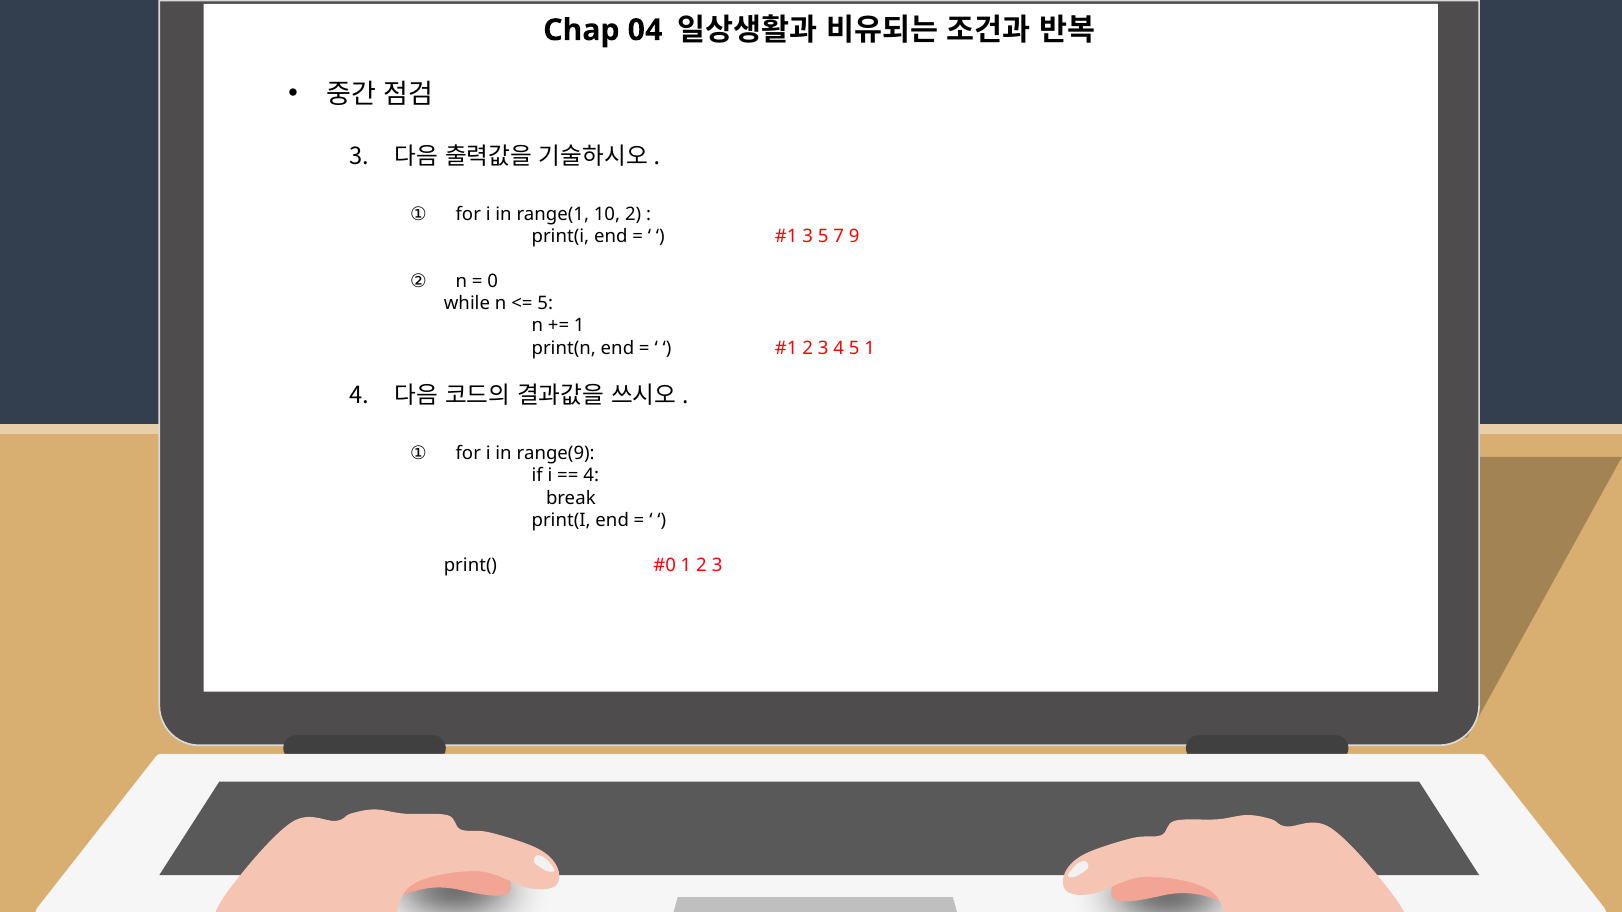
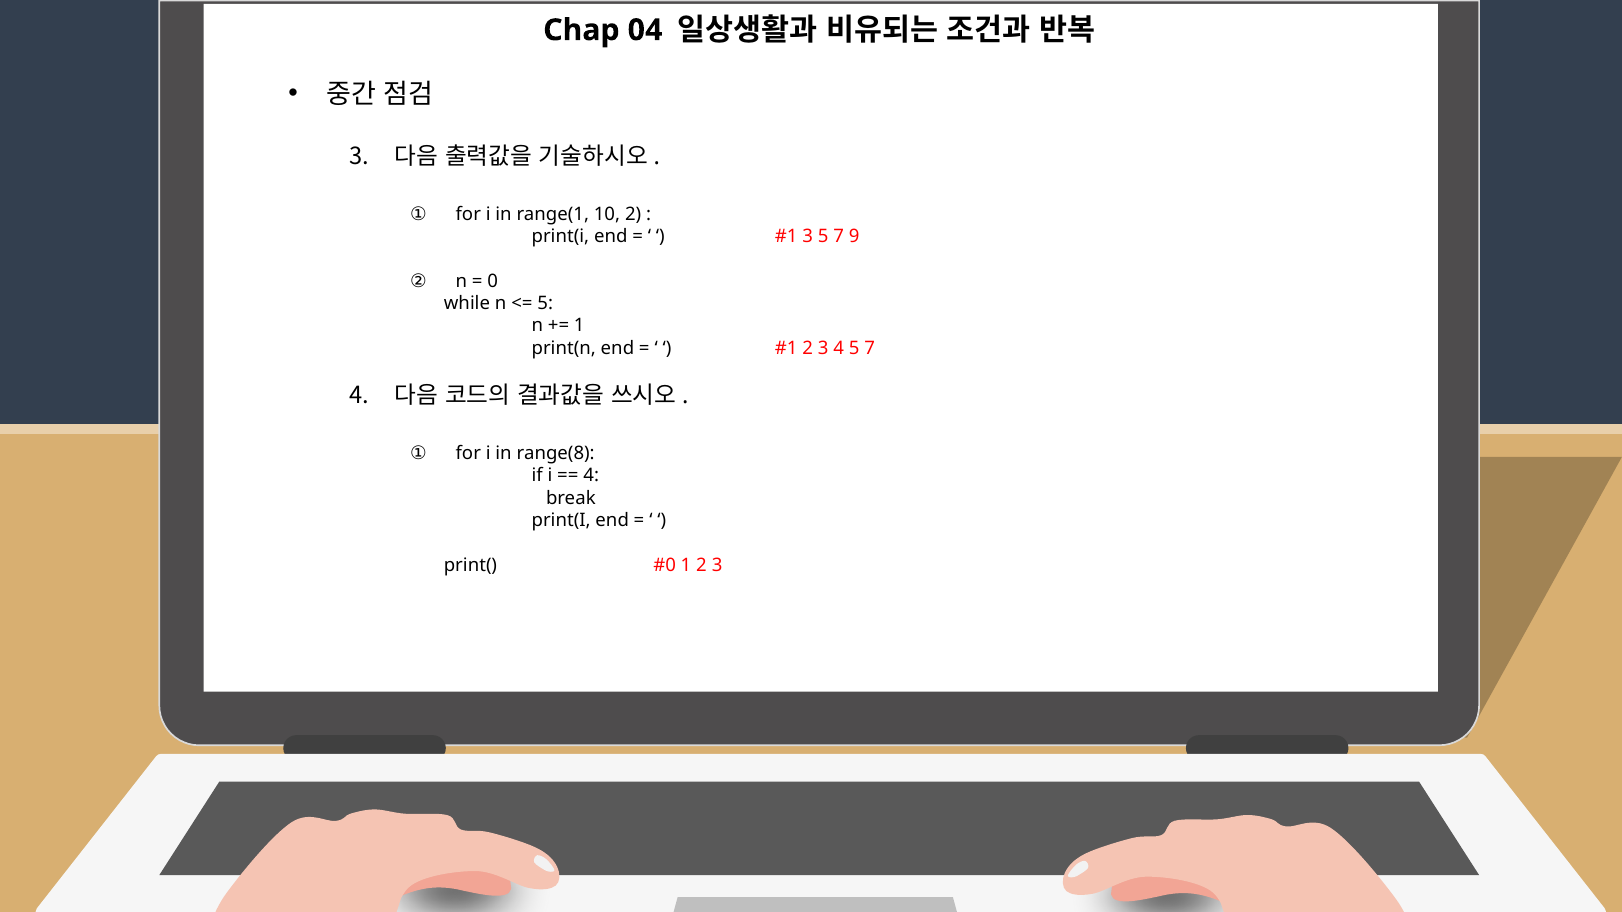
4 5 1: 1 -> 7 (870, 348)
range(9: range(9 -> range(8 (556, 454)
